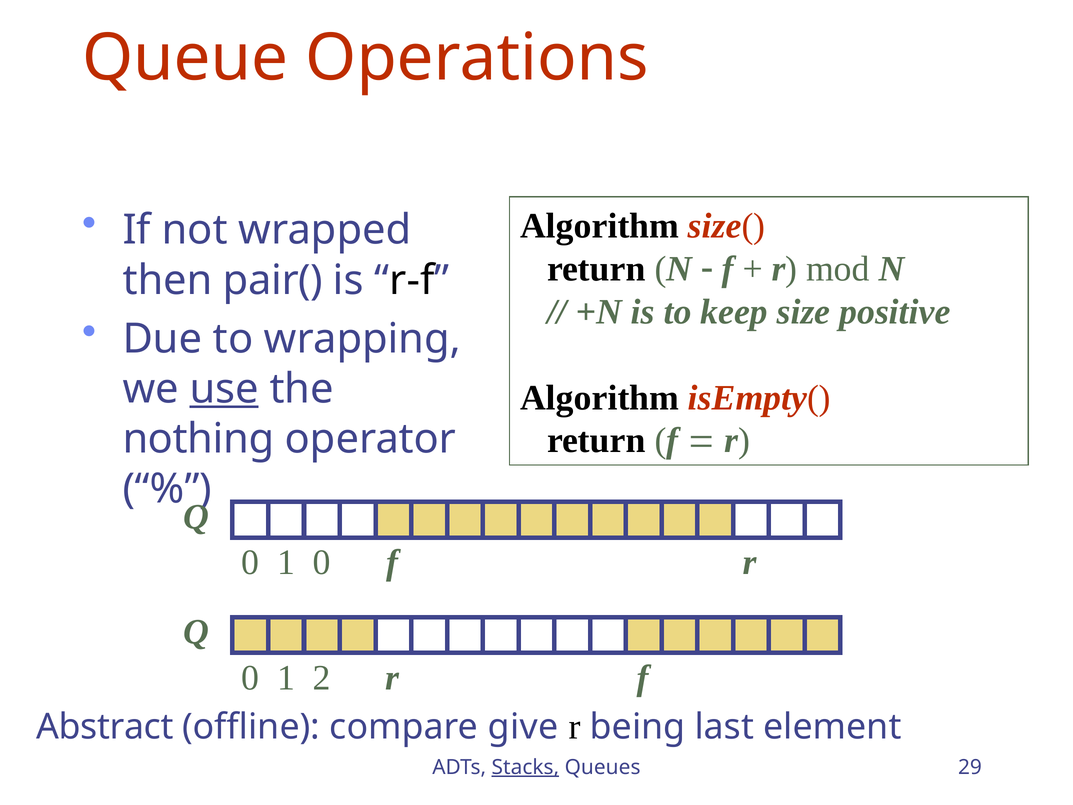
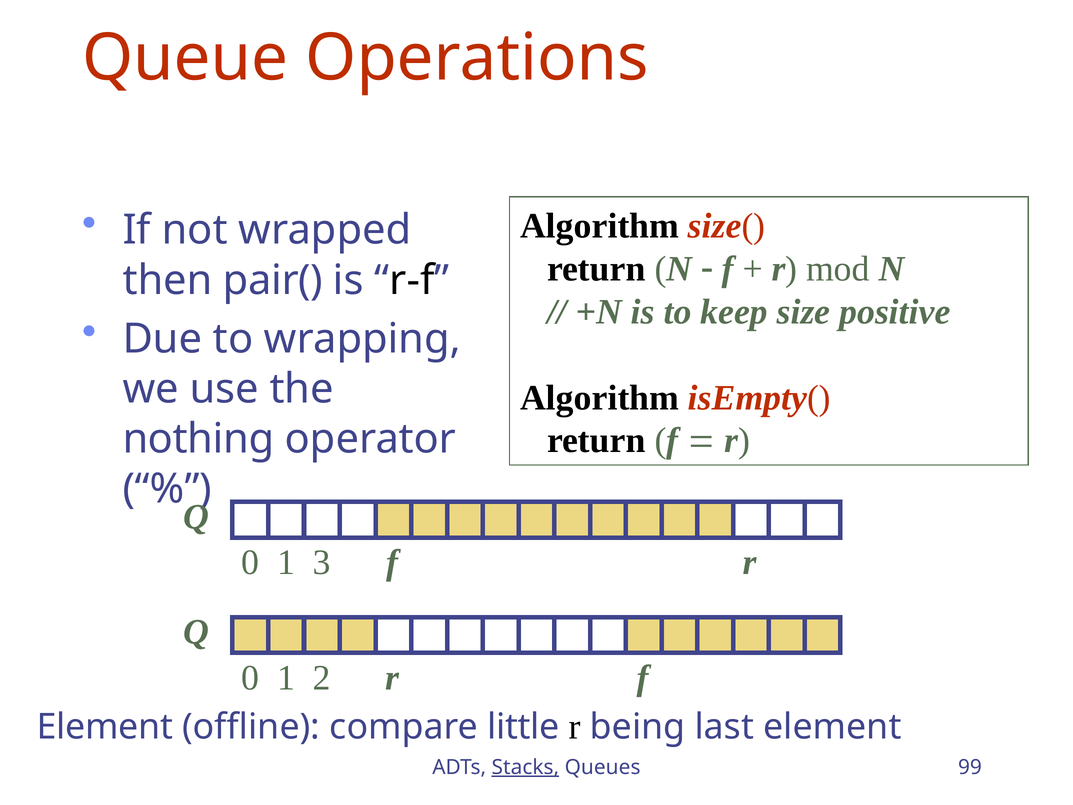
use underline: present -> none (224, 389)
1 0: 0 -> 3 (322, 562)
Abstract: Abstract -> Element (105, 727)
give: give -> little (523, 727)
29: 29 -> 99 (970, 767)
